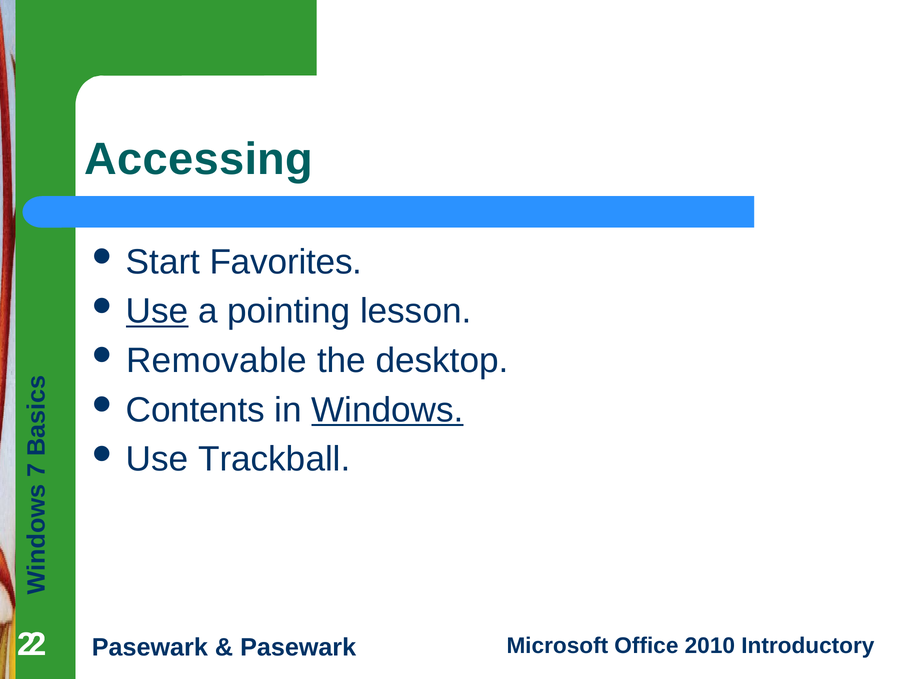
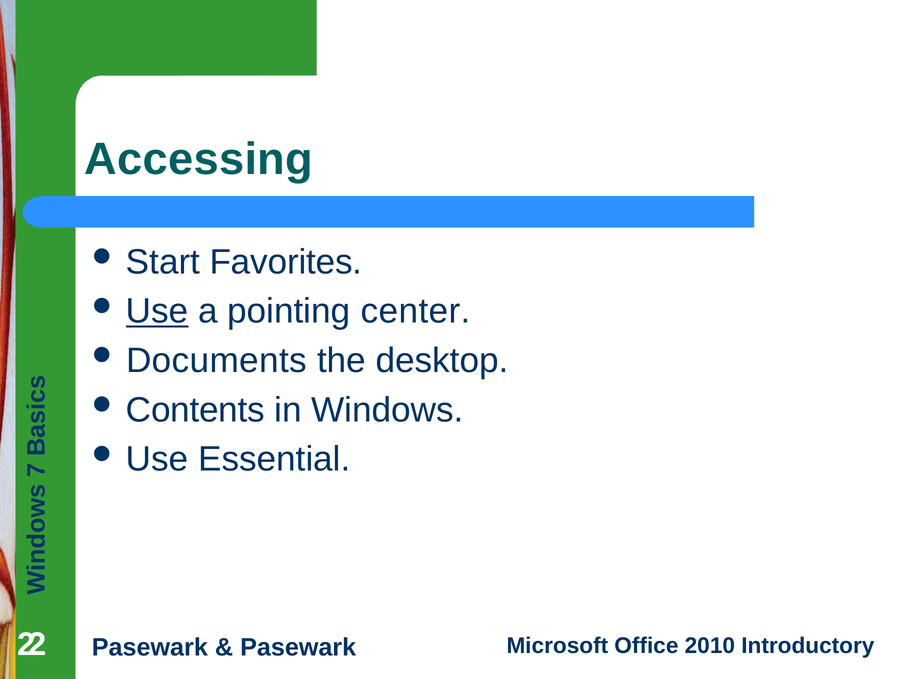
lesson: lesson -> center (416, 311)
Removable: Removable -> Documents (217, 361)
Windows underline: present -> none (387, 410)
Trackball: Trackball -> Essential (274, 459)
